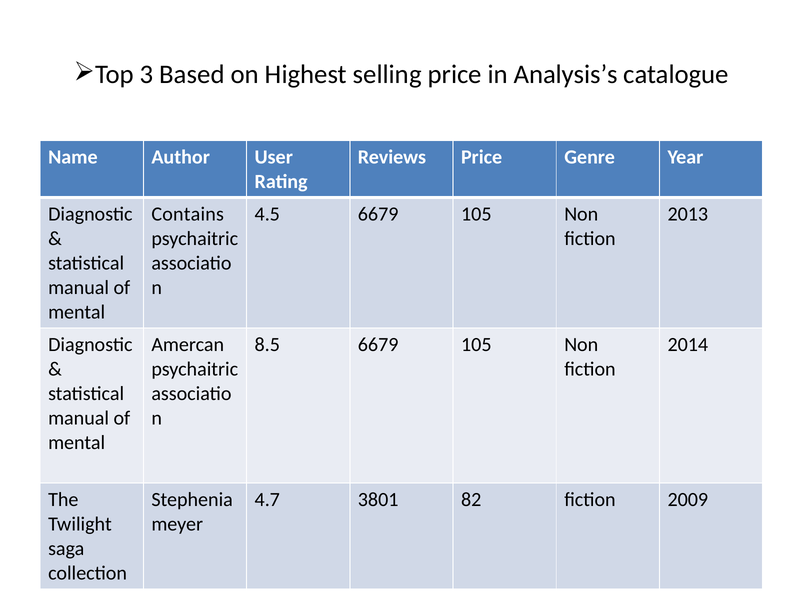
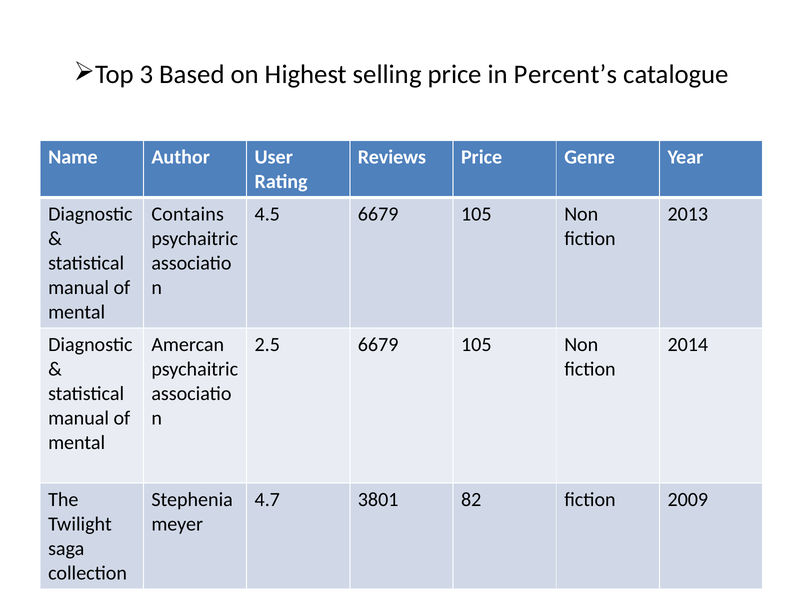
Analysis’s: Analysis’s -> Percent’s (566, 75)
8.5: 8.5 -> 2.5 (267, 345)
